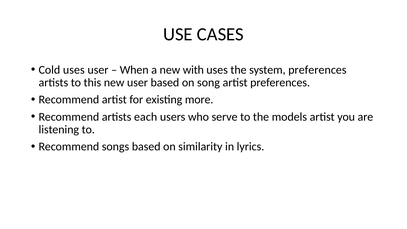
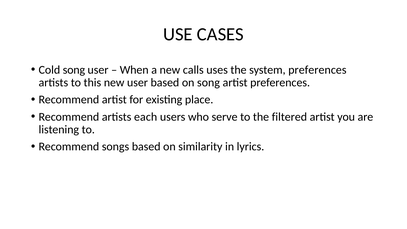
Cold uses: uses -> song (74, 70)
with: with -> calls (193, 70)
more: more -> place (199, 100)
models: models -> filtered (289, 117)
